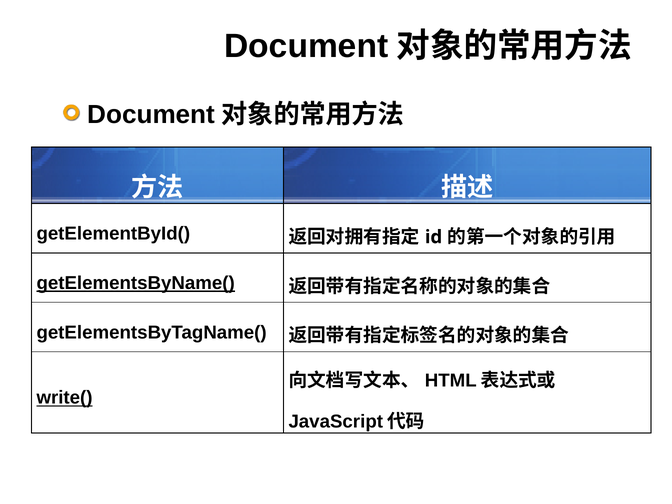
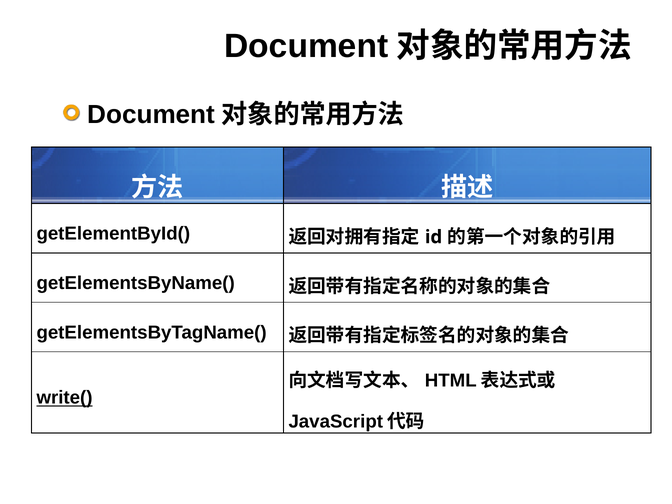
getElementsByName( underline: present -> none (136, 283)
